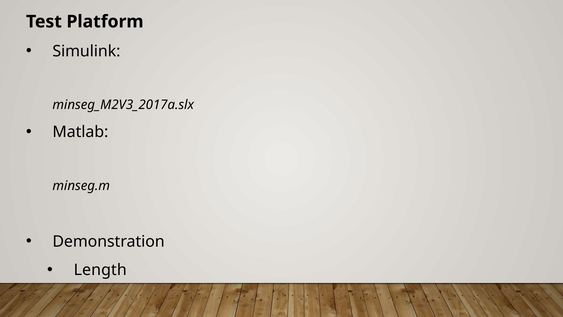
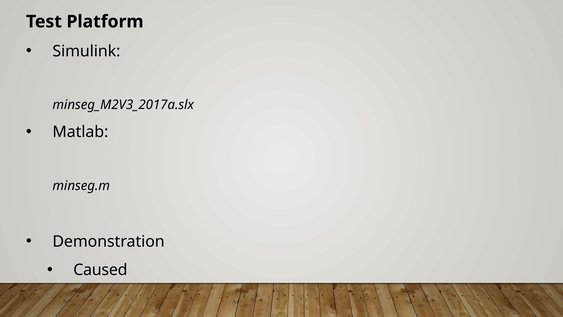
Length: Length -> Caused (100, 270)
